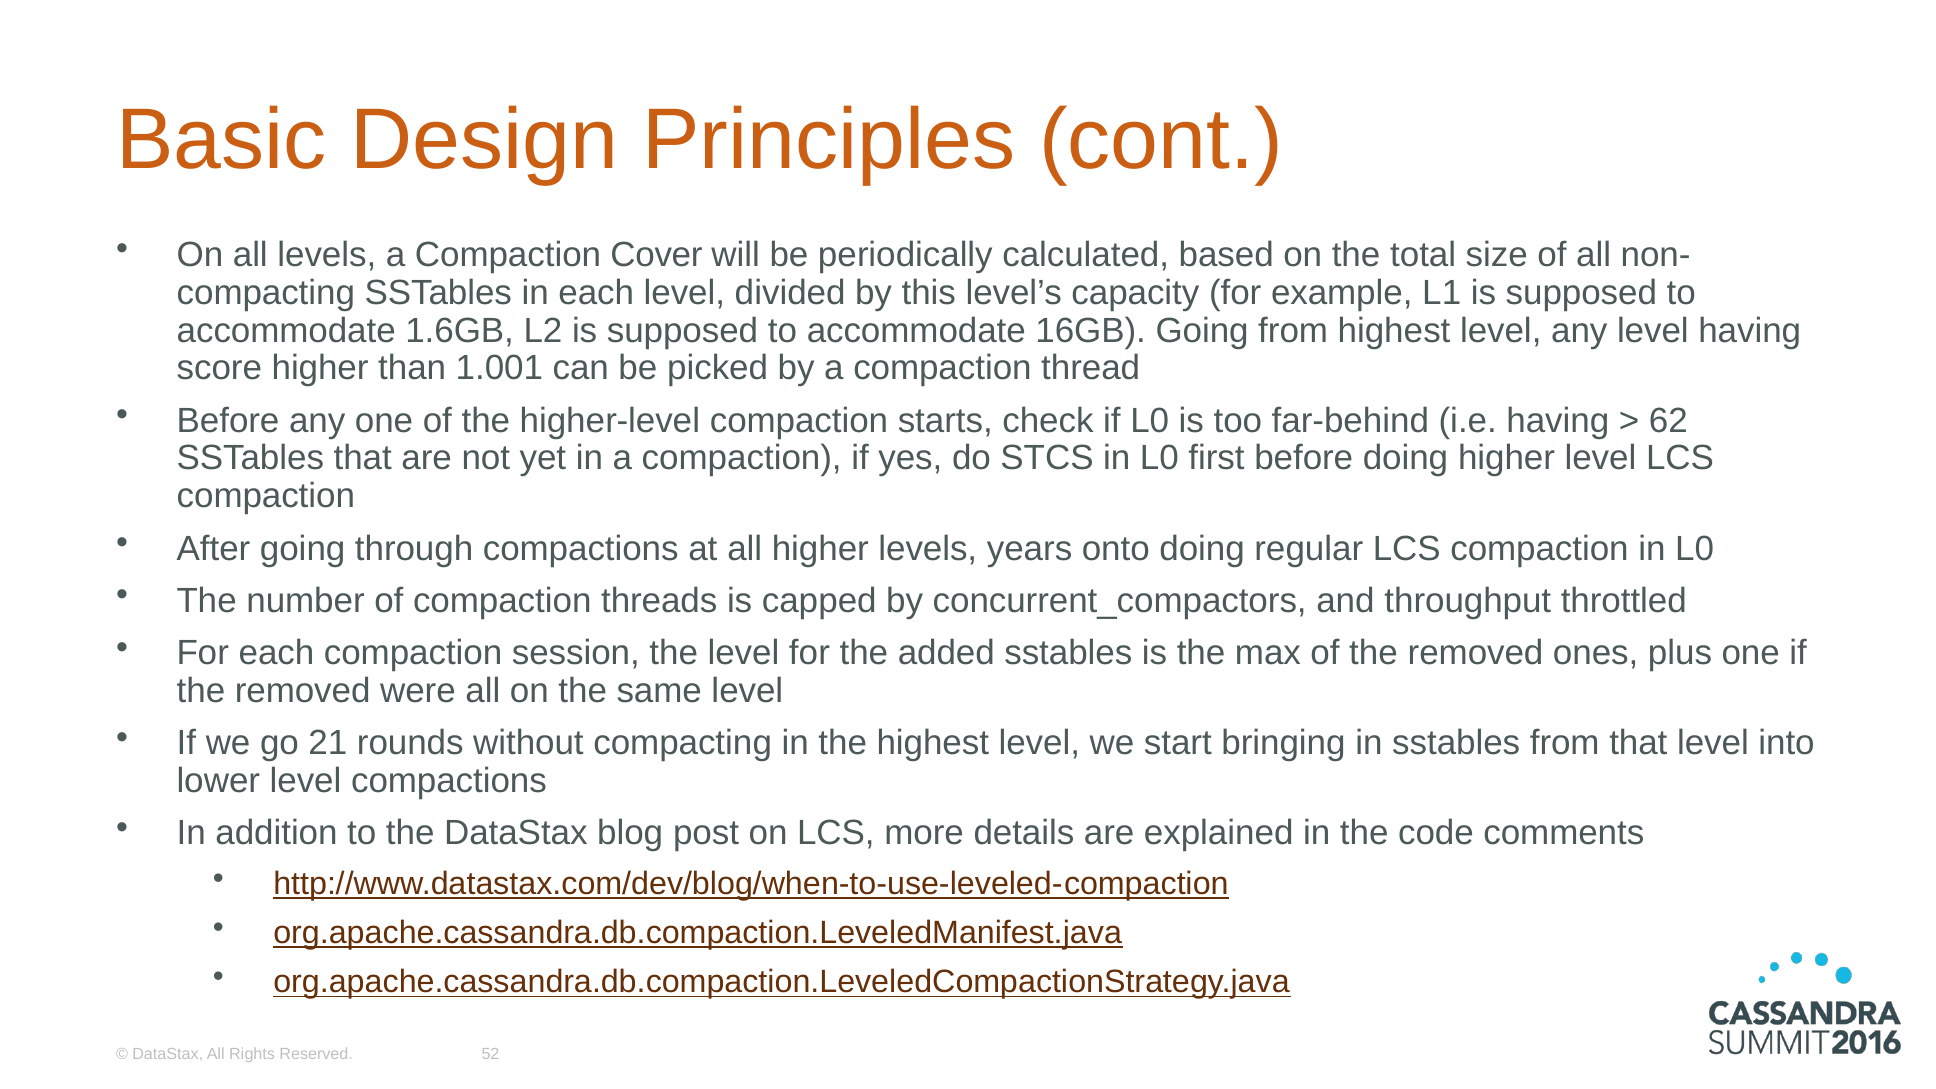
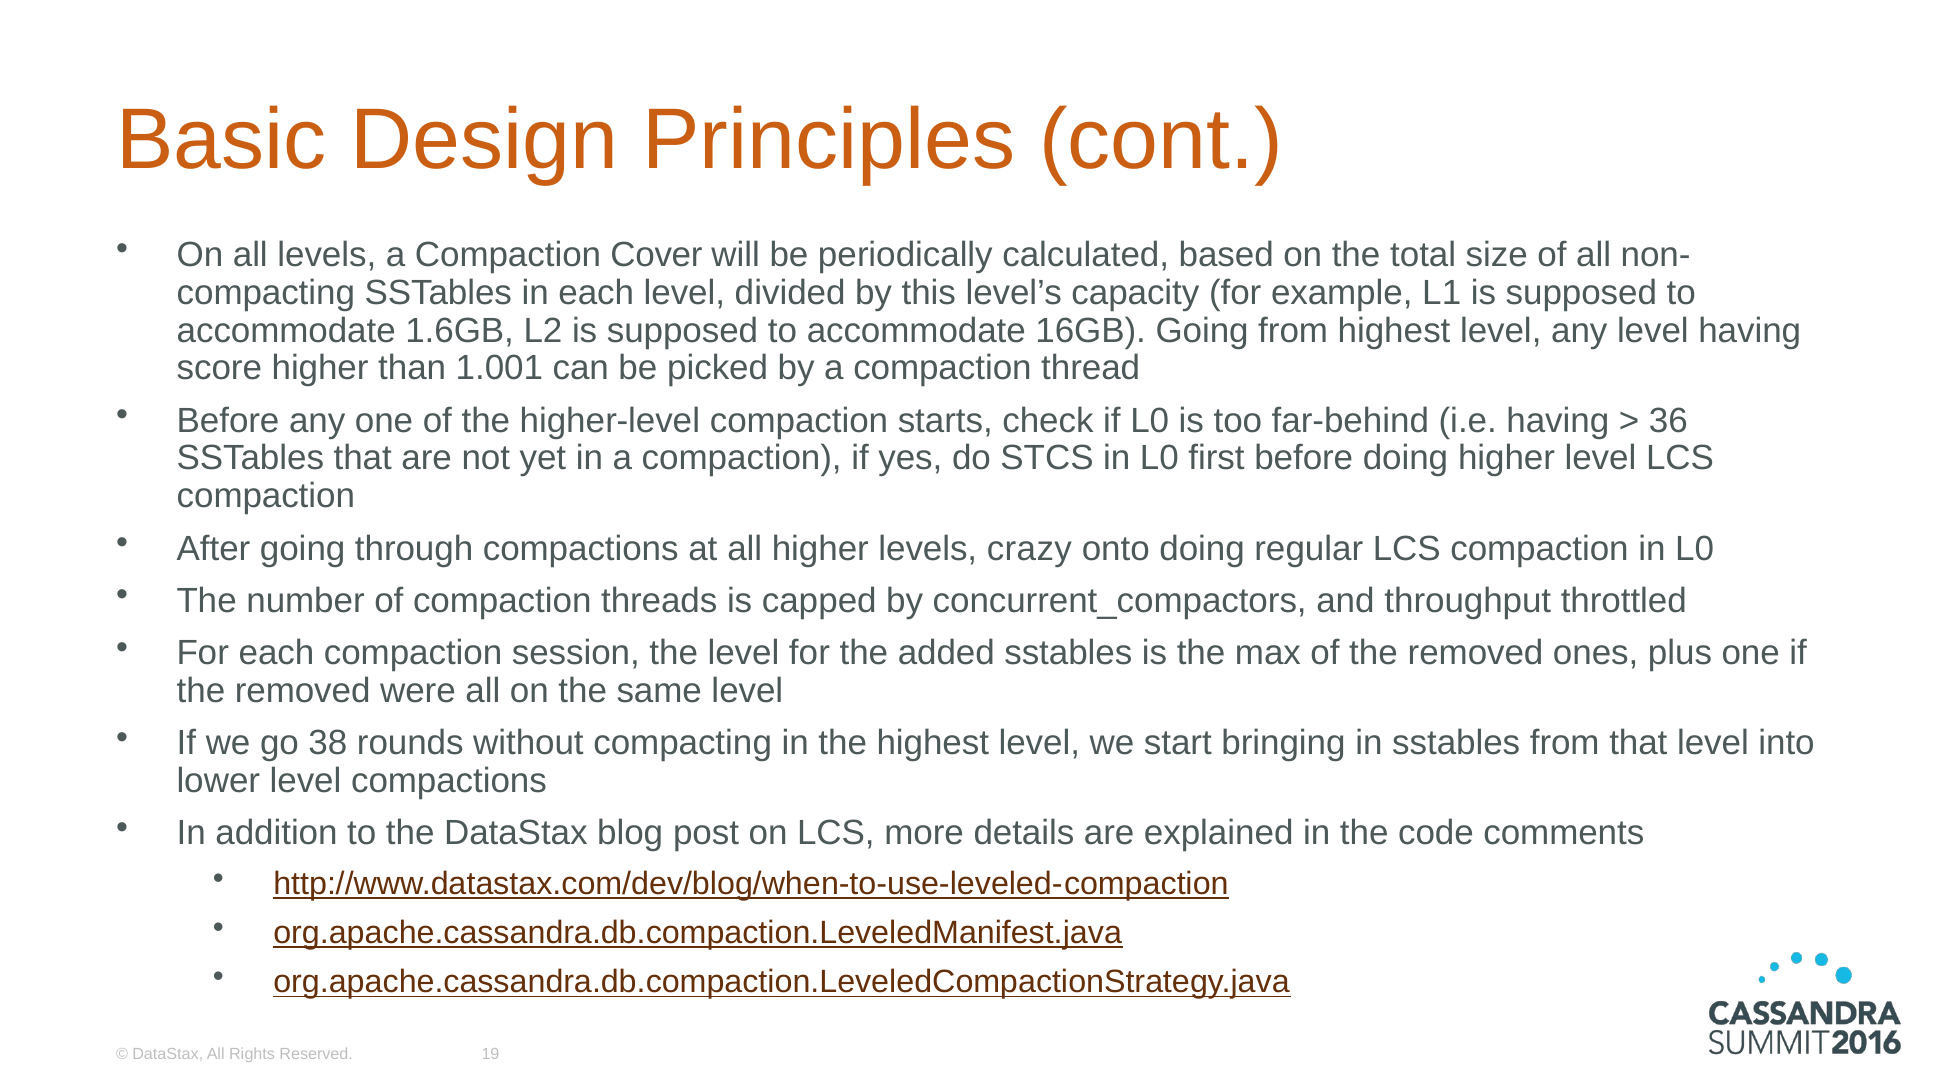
62: 62 -> 36 (1668, 421)
years: years -> crazy (1029, 549)
21: 21 -> 38 (328, 743)
52: 52 -> 19 (491, 1054)
